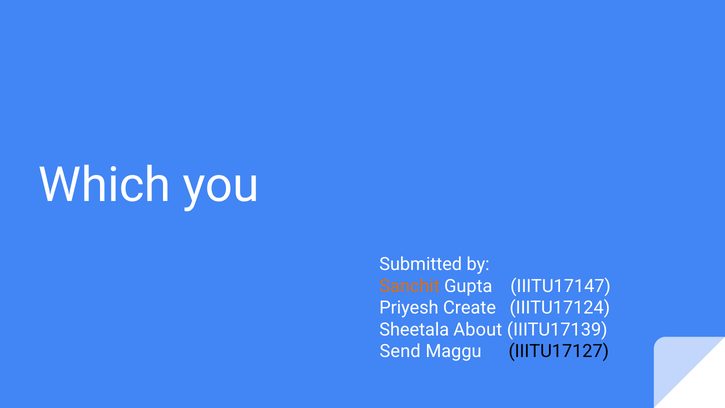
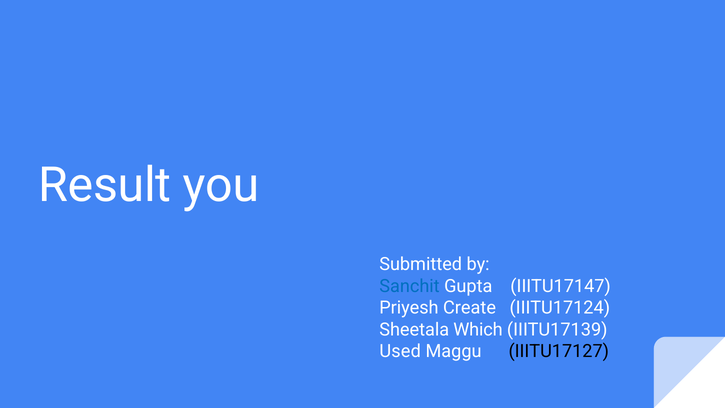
Which: Which -> Result (105, 185)
Sanchit colour: orange -> blue (409, 286)
About: About -> Which (478, 330)
Send: Send -> Used (400, 351)
